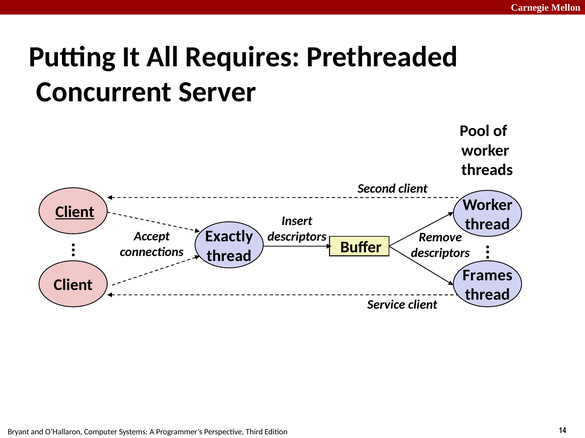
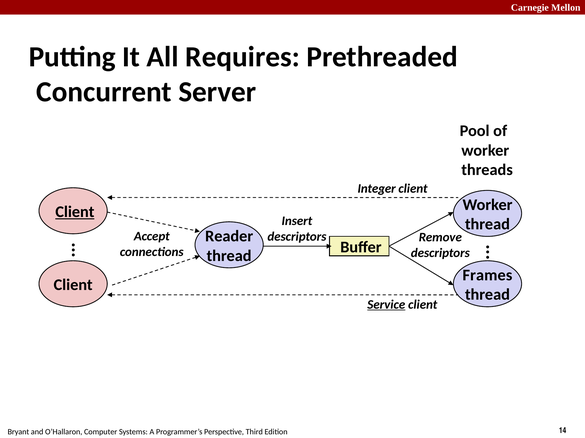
Second: Second -> Integer (377, 189)
Exactly: Exactly -> Reader (229, 237)
Service underline: none -> present (386, 305)
